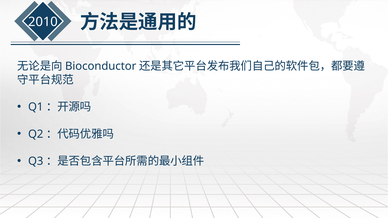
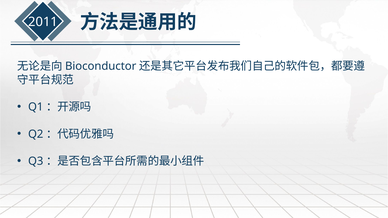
2010: 2010 -> 2011 (43, 22)
